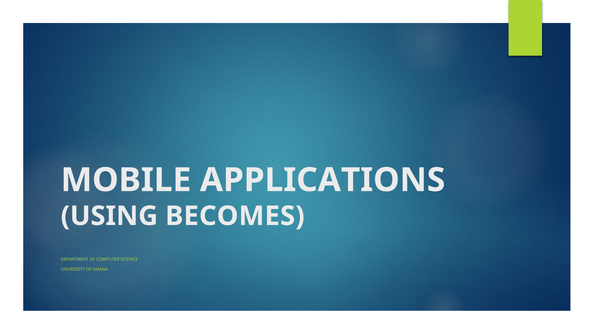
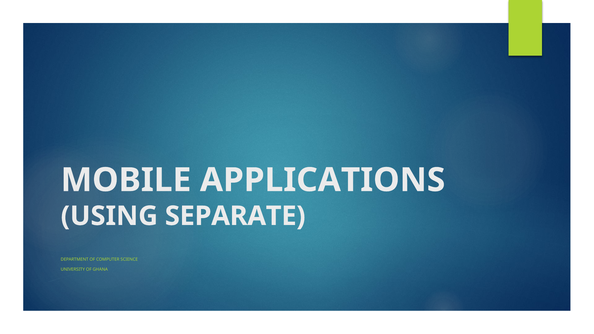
BECOMES: BECOMES -> SEPARATE (235, 216)
